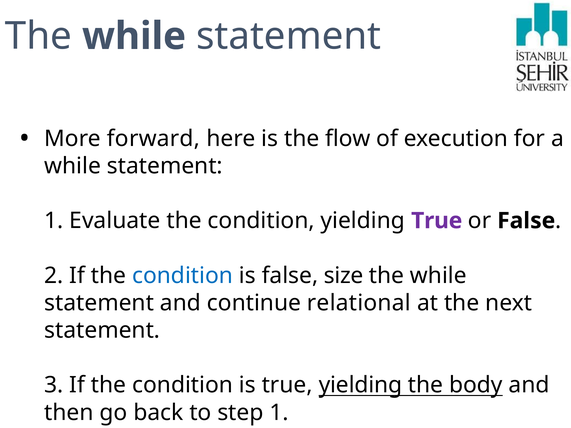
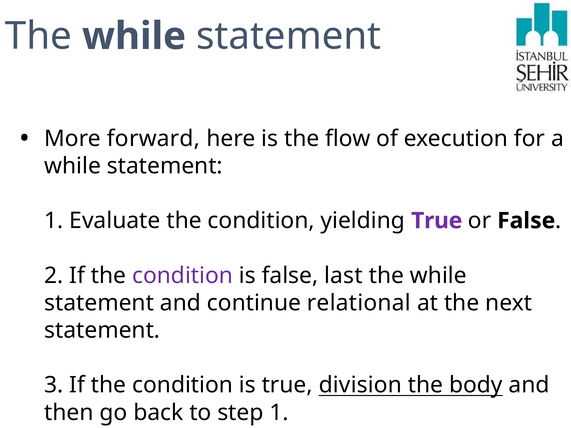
condition colour: blue -> purple (183, 276)
size: size -> last (343, 276)
true yielding: yielding -> division (360, 385)
